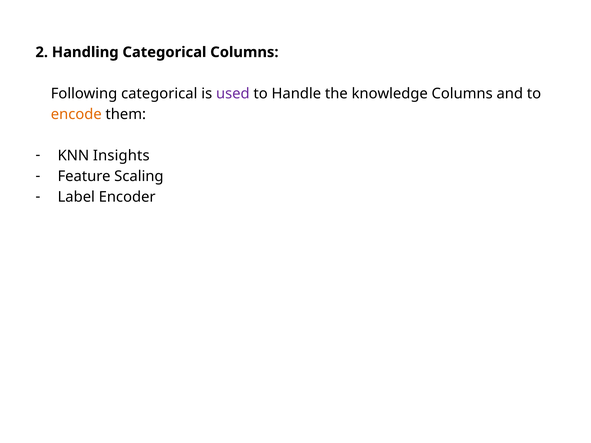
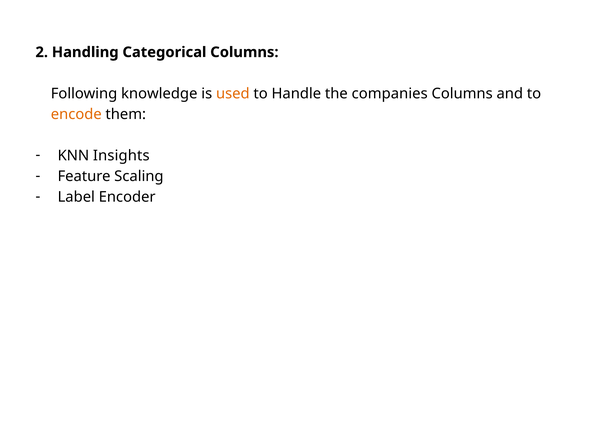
Following categorical: categorical -> knowledge (159, 94)
used colour: purple -> orange (233, 94)
knowledge: knowledge -> companies (390, 94)
